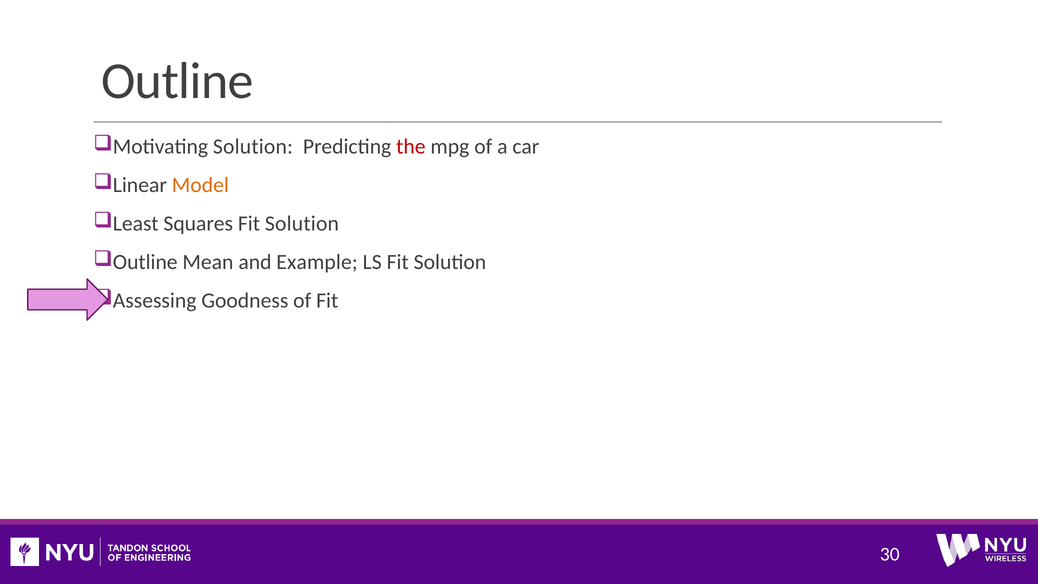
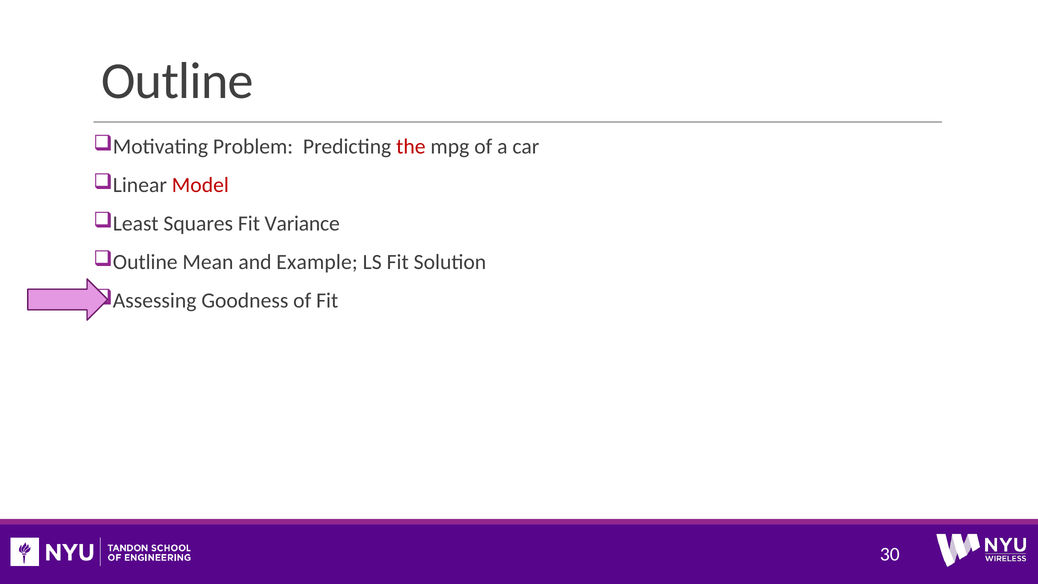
Motivating Solution: Solution -> Problem (253, 147)
Model colour: orange -> red (200, 185)
Squares Fit Solution: Solution -> Variance (302, 223)
